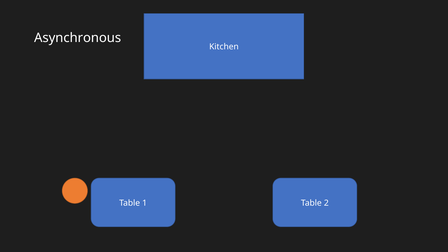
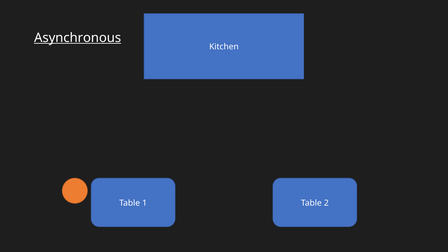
Asynchronous underline: none -> present (78, 38)
